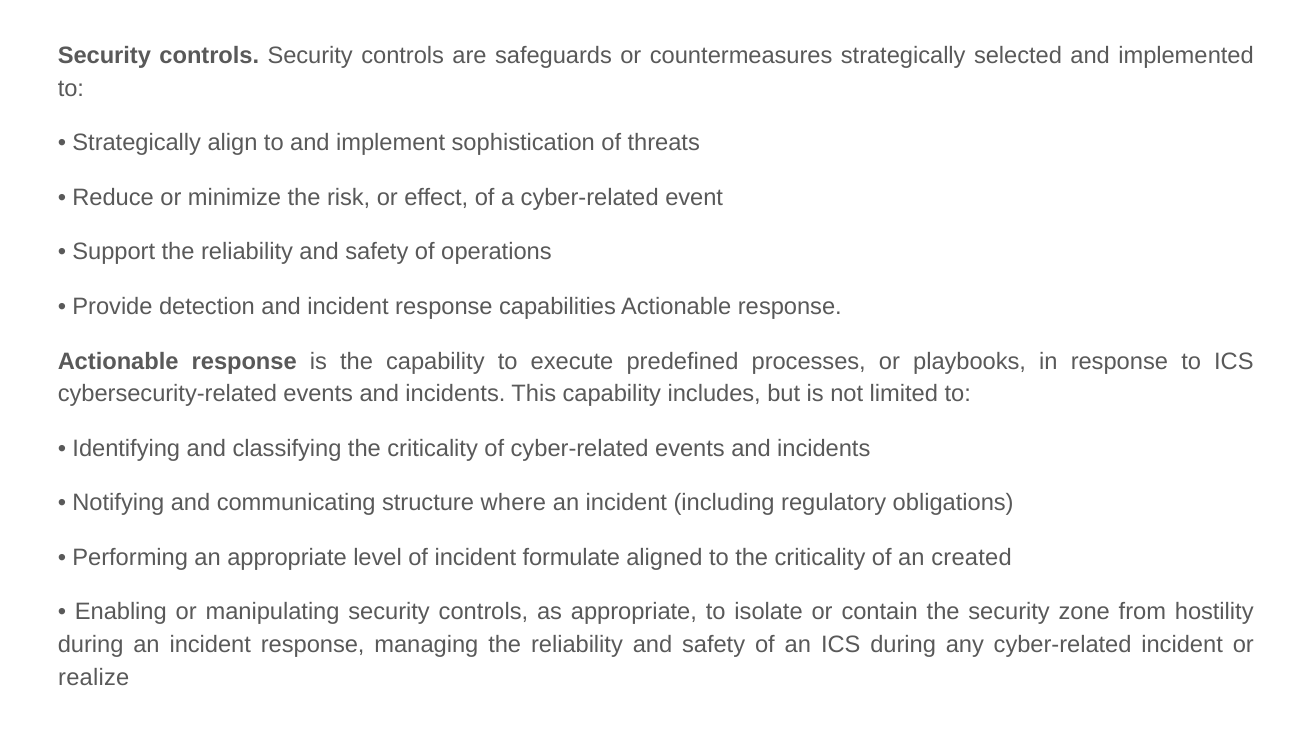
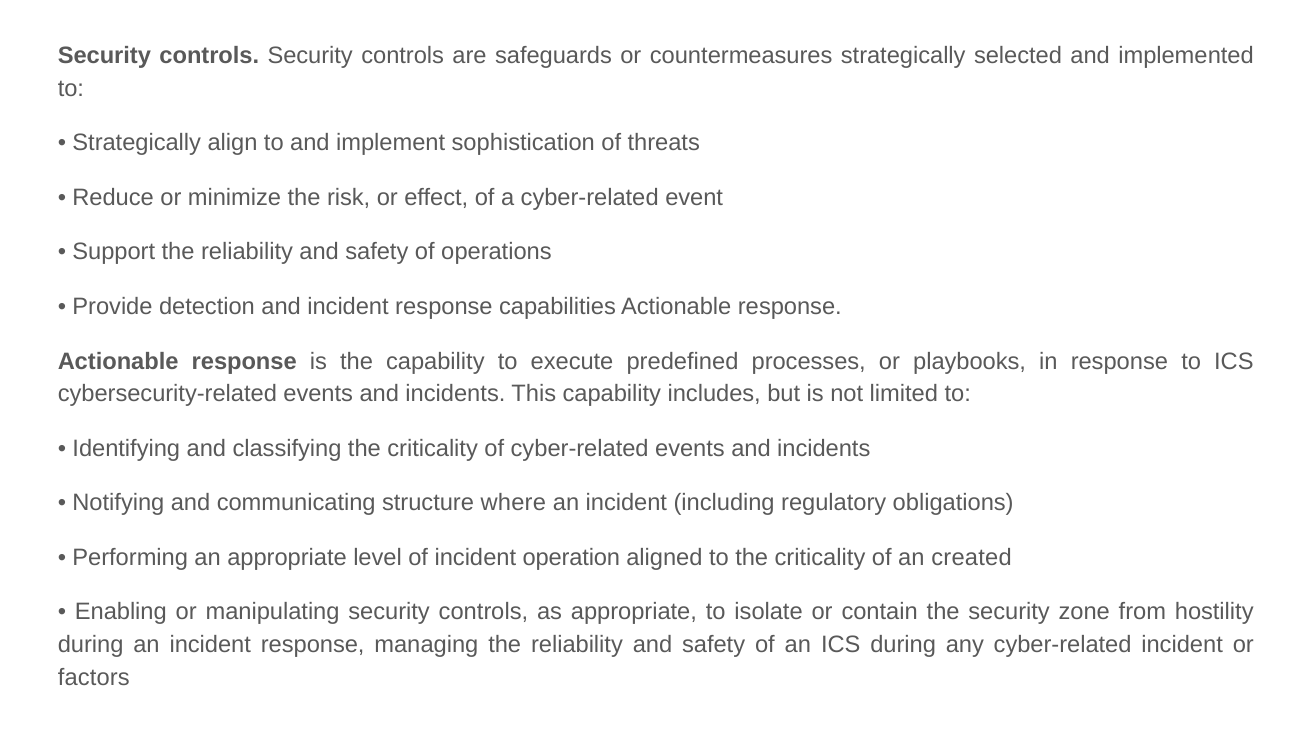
formulate: formulate -> operation (571, 557)
realize: realize -> factors (94, 677)
